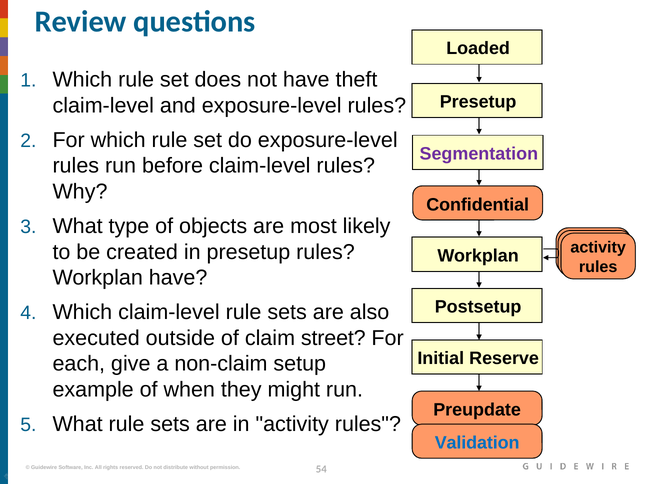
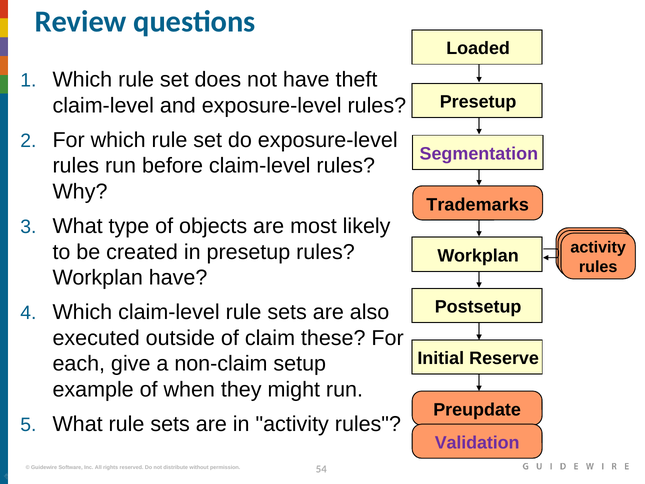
Confidential: Confidential -> Trademarks (478, 204)
street: street -> these (333, 338)
Validation colour: blue -> purple (477, 443)
